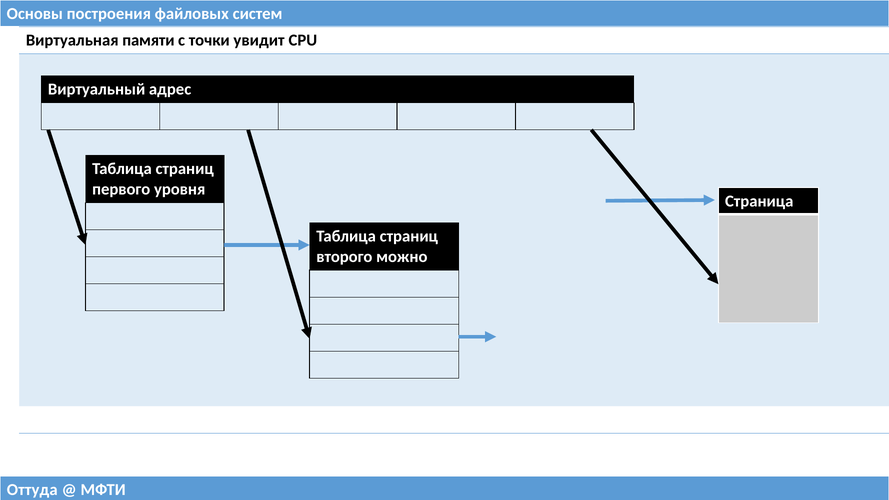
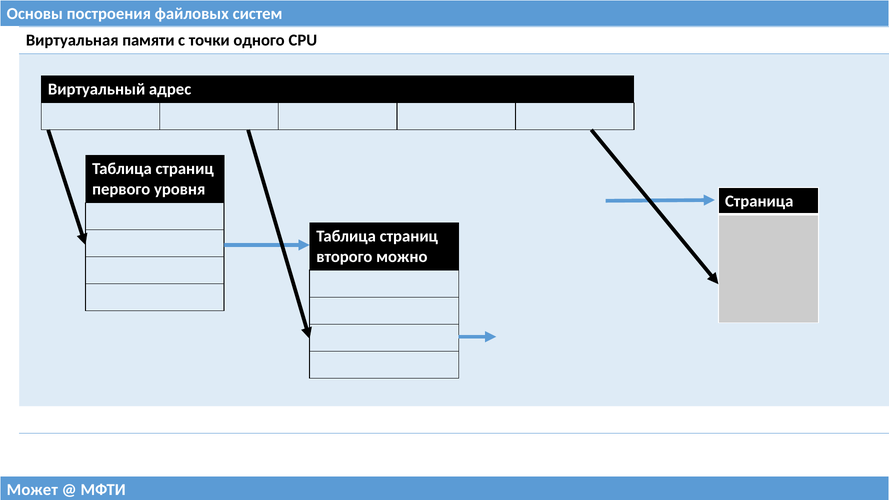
увидит: увидит -> одного (259, 40)
Оттуда: Оттуда -> Может (32, 490)
